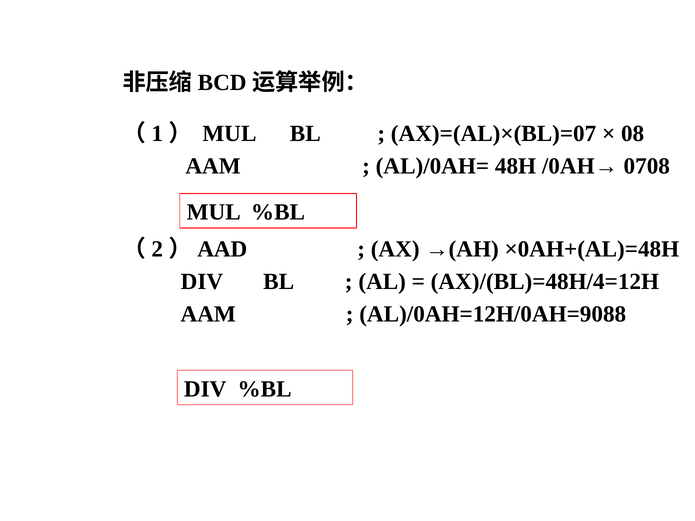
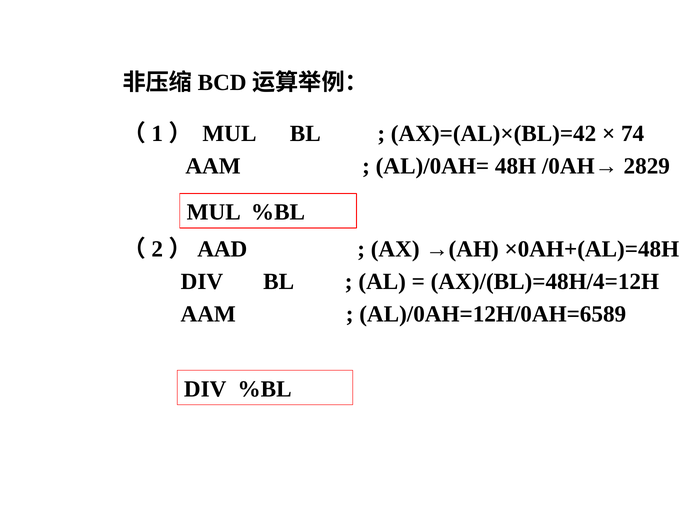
AX)=(AL)×(BL)=07: AX)=(AL)×(BL)=07 -> AX)=(AL)×(BL)=42 (494, 134)
08: 08 -> 74 (633, 134)
0708: 0708 -> 2829 (647, 166)
AL)/0AH=12H/0AH=9088: AL)/0AH=12H/0AH=9088 -> AL)/0AH=12H/0AH=6589 (493, 314)
